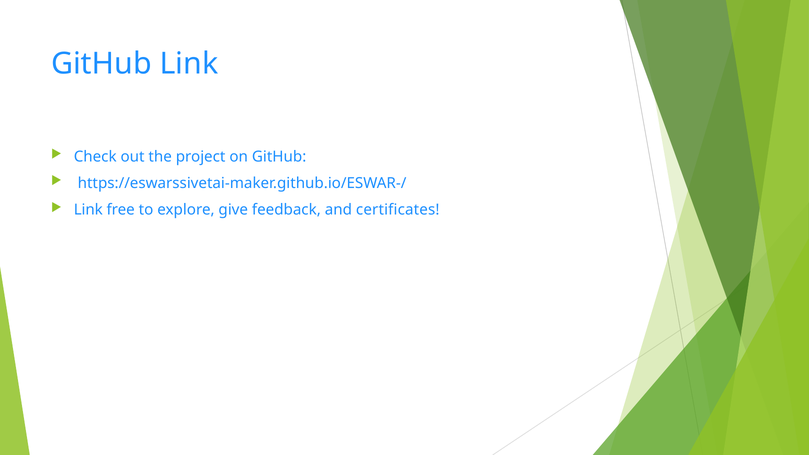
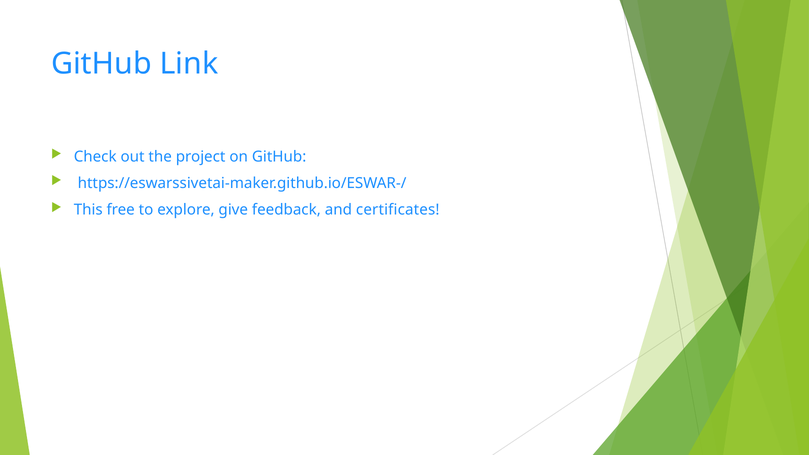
Link: Link -> This (88, 210)
